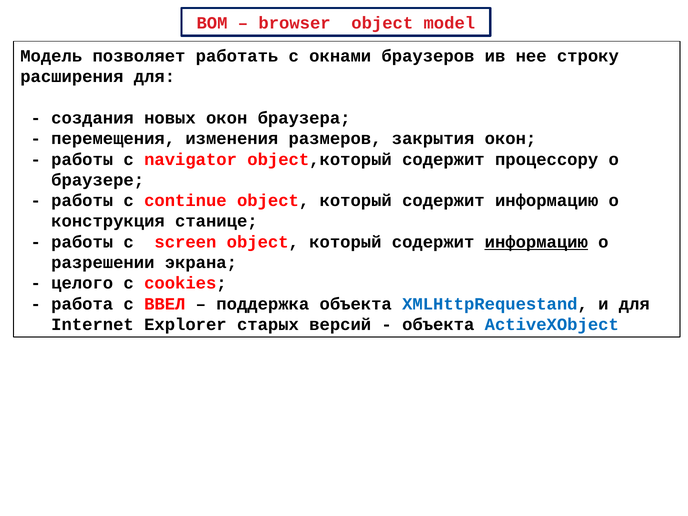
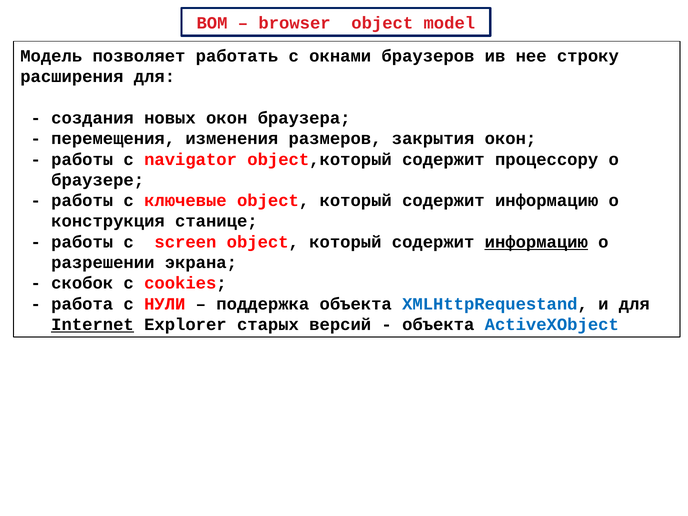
continue: continue -> ключевые (185, 201)
целого: целого -> скобок (82, 283)
ВВЕЛ: ВВЕЛ -> НУЛИ (165, 304)
Internet underline: none -> present (93, 324)
